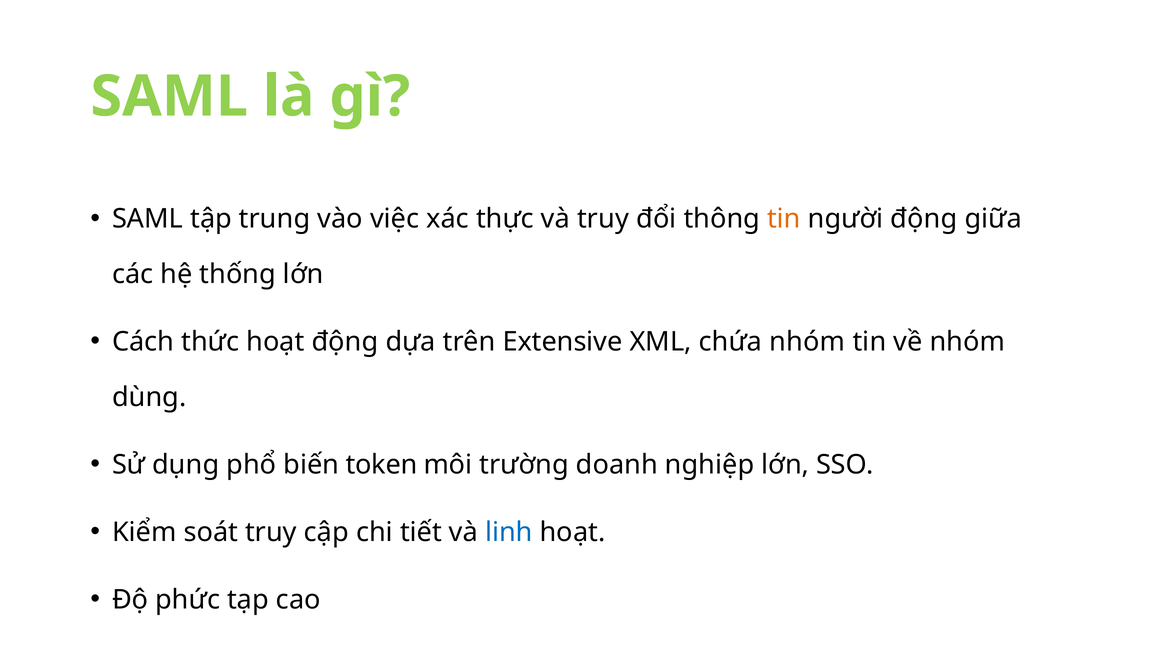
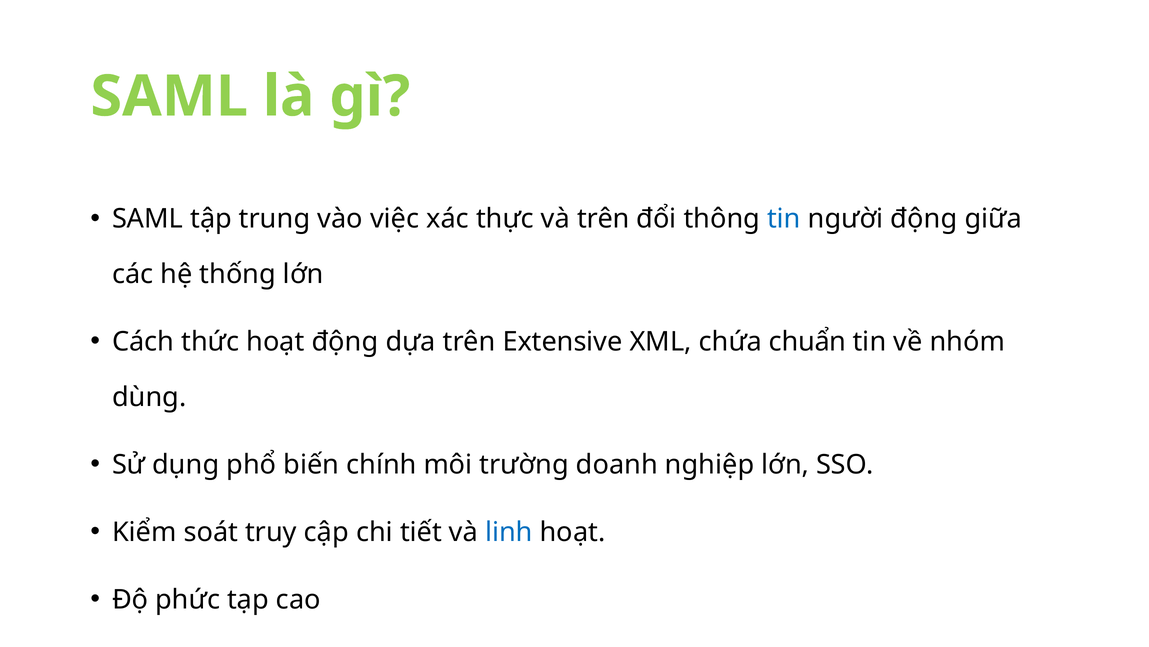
và truy: truy -> trên (603, 219)
tin colour: orange -> blue (784, 219)
chứa nhóm: nhóm -> chuẩn (808, 341)
token: token -> chính (381, 464)
